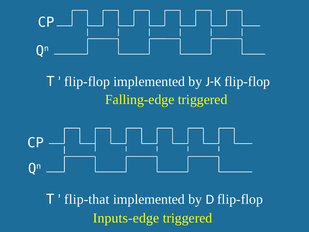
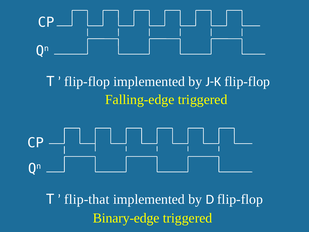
Inputs-edge: Inputs-edge -> Binary-edge (126, 218)
